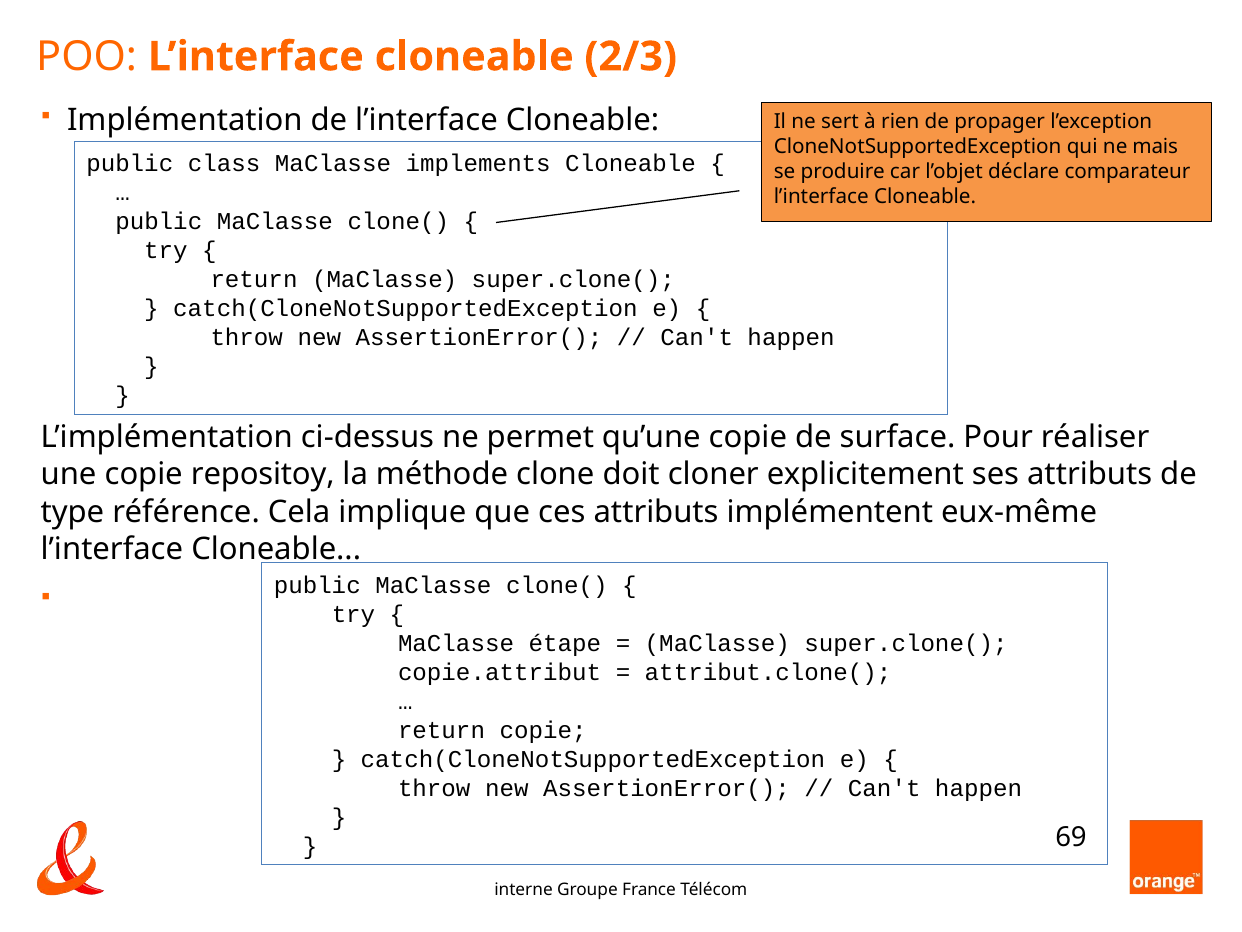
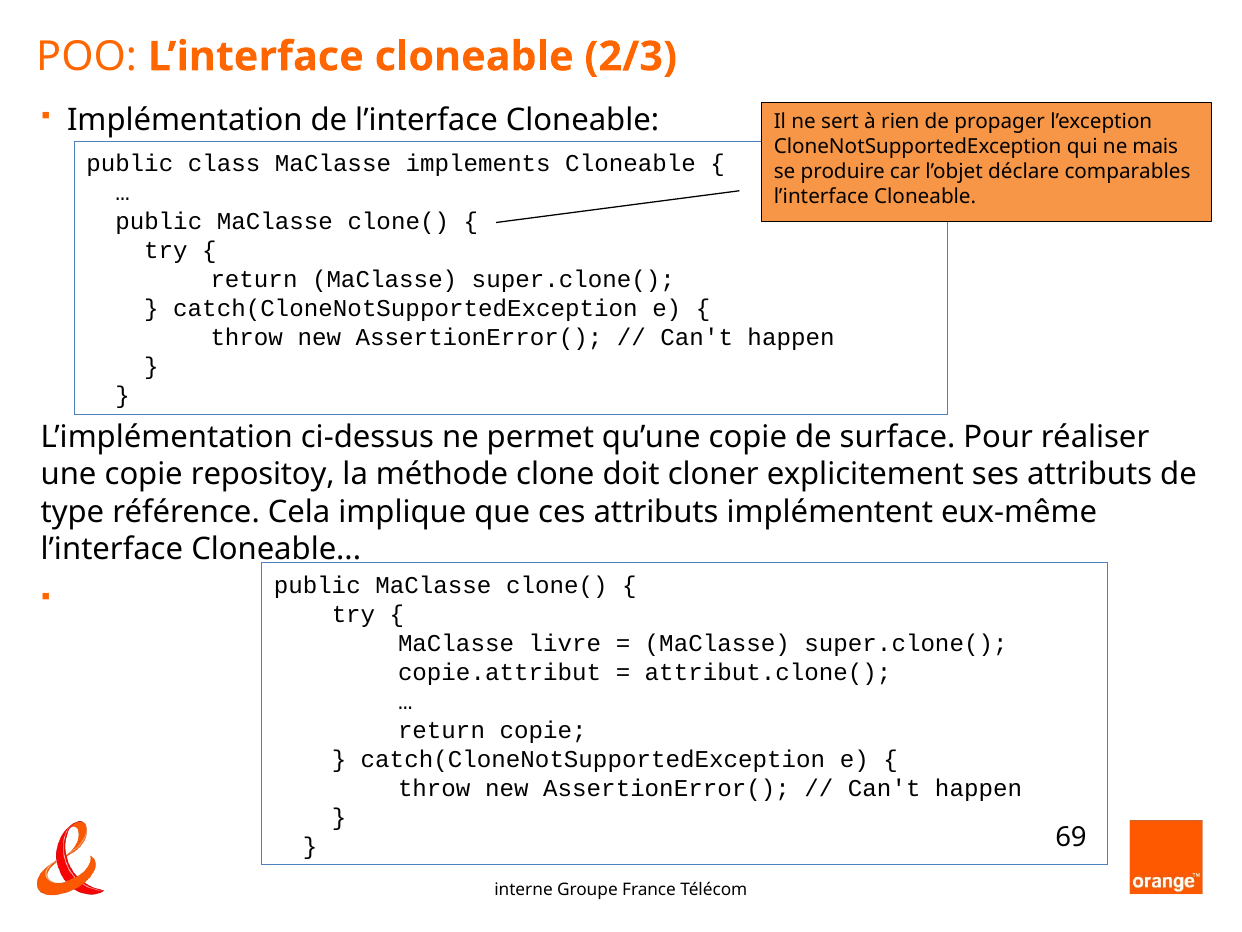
comparateur: comparateur -> comparables (1127, 172)
étape: étape -> livre (565, 643)
